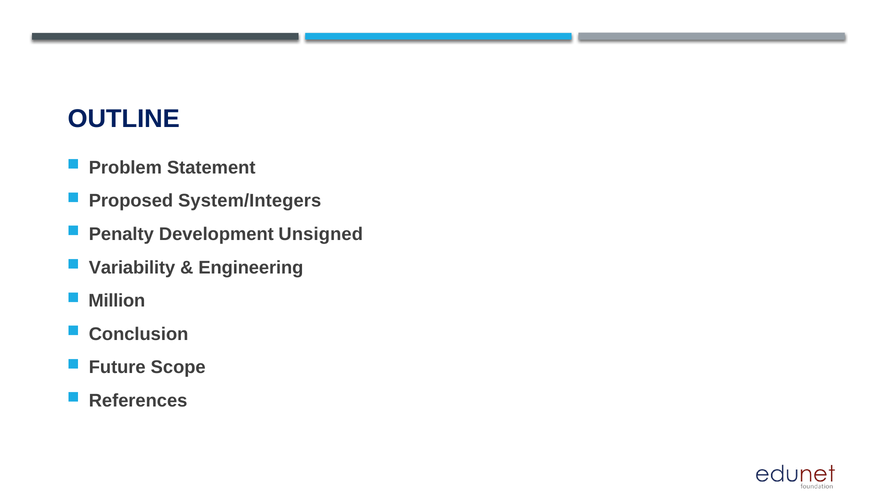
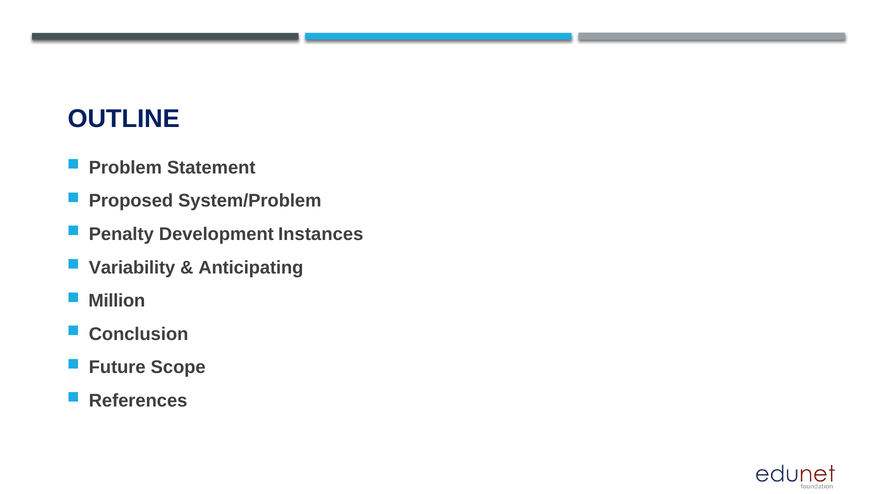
System/Integers: System/Integers -> System/Problem (250, 201)
Unsigned: Unsigned -> Instances (321, 234)
Engineering: Engineering -> Anticipating (251, 267)
